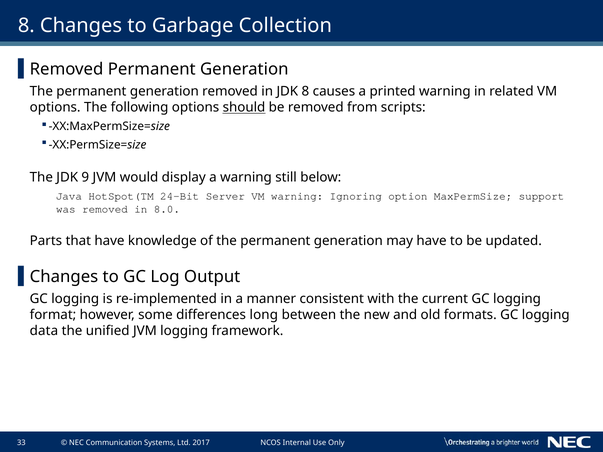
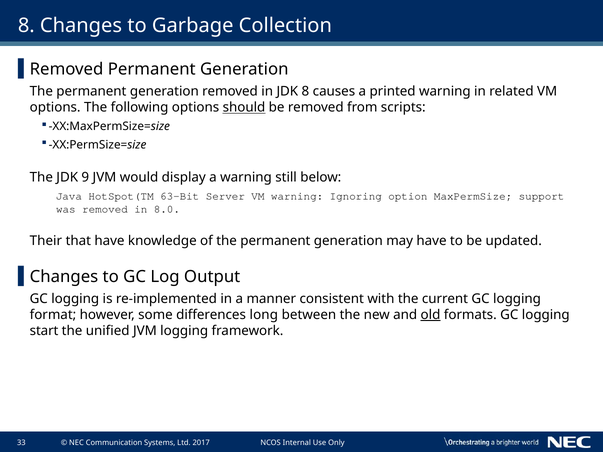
24-Bit: 24-Bit -> 63-Bit (180, 196)
Parts: Parts -> Their (46, 241)
old underline: none -> present (430, 315)
data: data -> start (44, 331)
